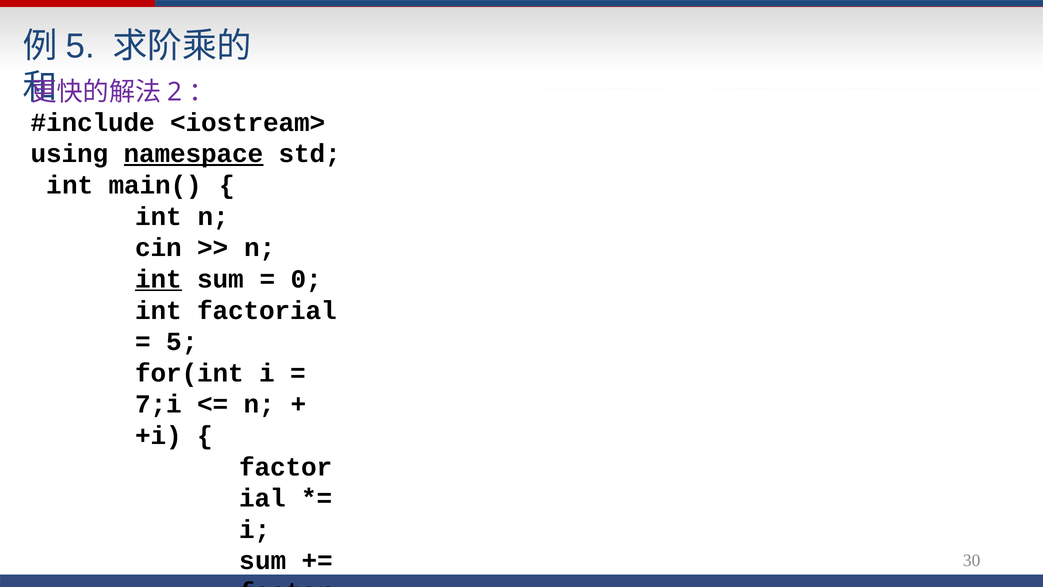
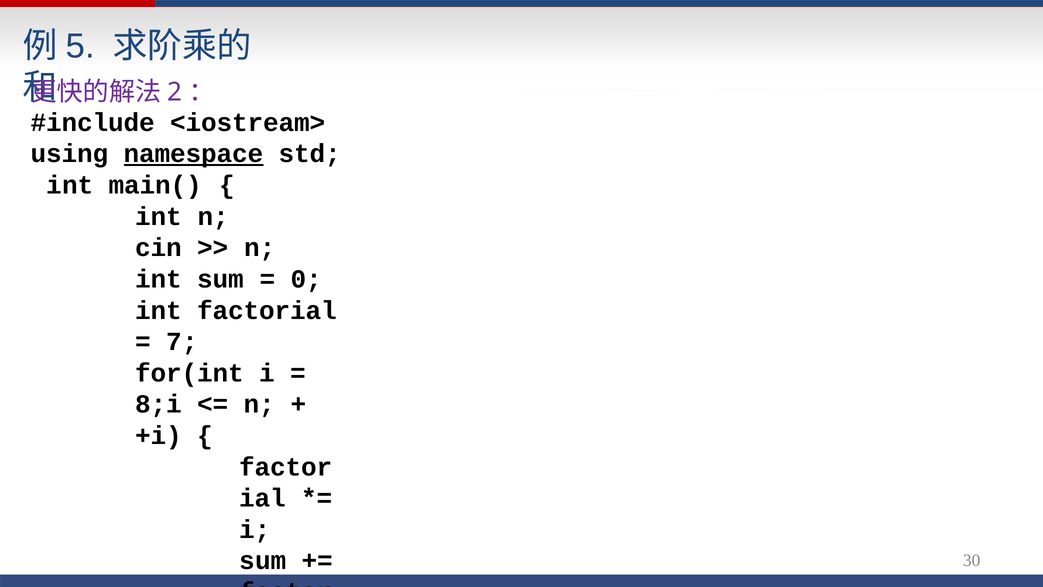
int underline: present -> none (159, 279)
5: 5 -> 7 (182, 342)
7;i: 7;i -> 8;i (159, 404)
